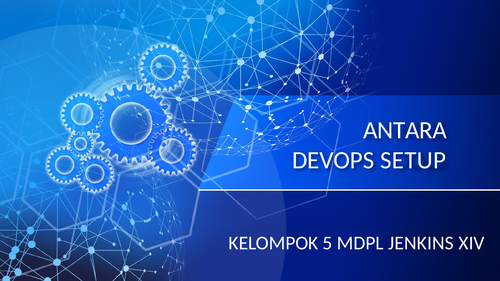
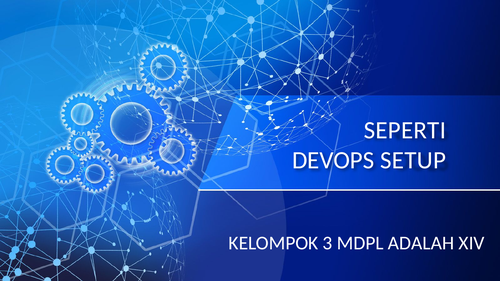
ANTARA: ANTARA -> SEPERTI (405, 130)
5: 5 -> 3 (328, 243)
JENKINS: JENKINS -> ADALAH (421, 243)
